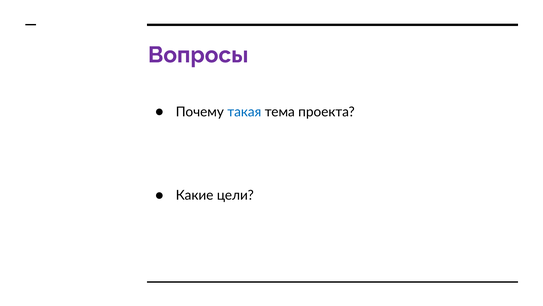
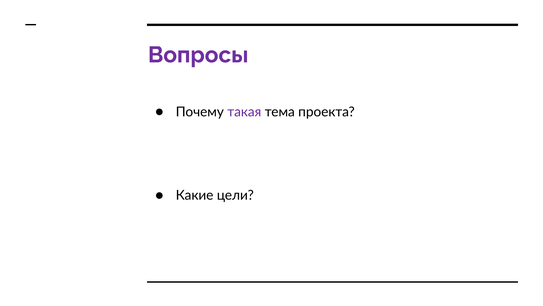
такая colour: blue -> purple (244, 112)
